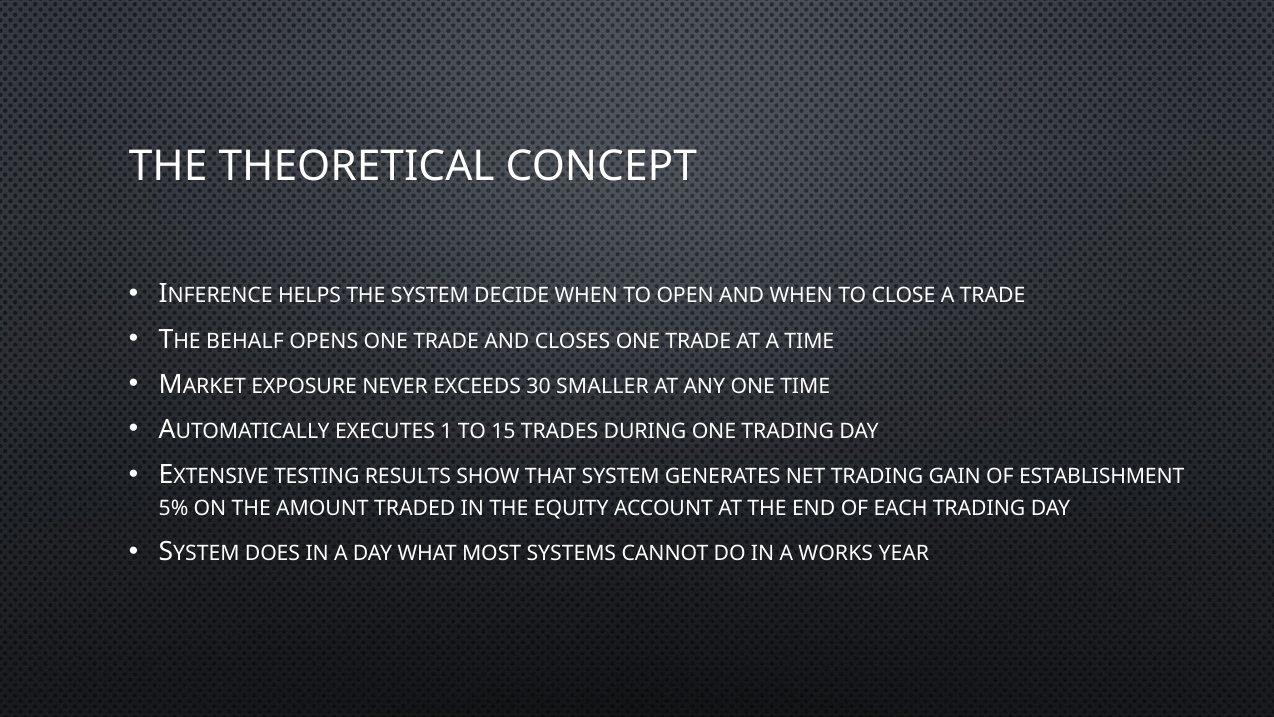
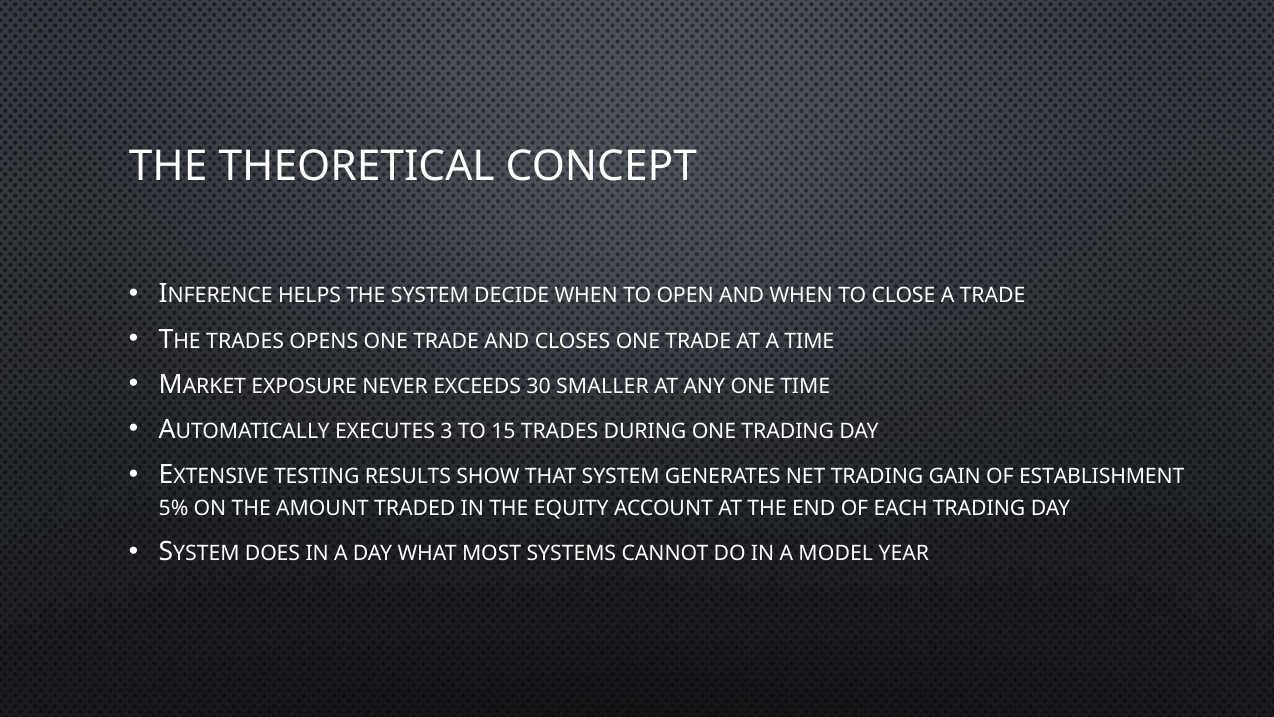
BEHALF: BEHALF -> TRADES (245, 341)
1: 1 -> 3 (447, 431)
WORKS: WORKS -> MODEL (836, 553)
